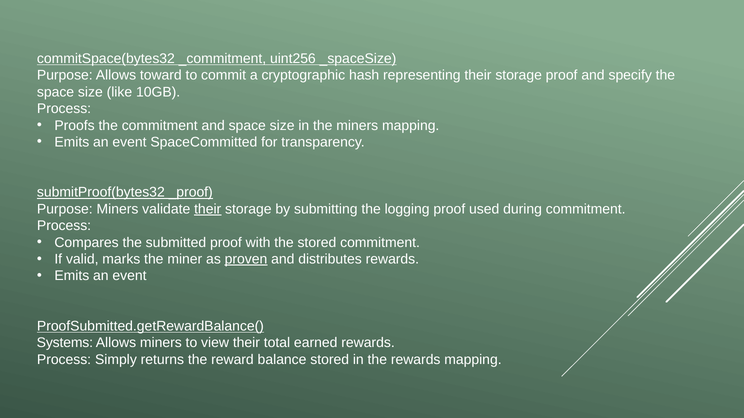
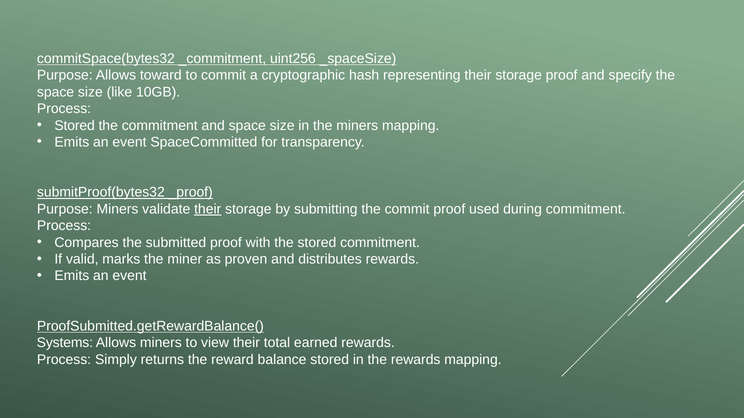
Proofs: Proofs -> Stored (75, 126)
the logging: logging -> commit (407, 209)
proven underline: present -> none (246, 259)
